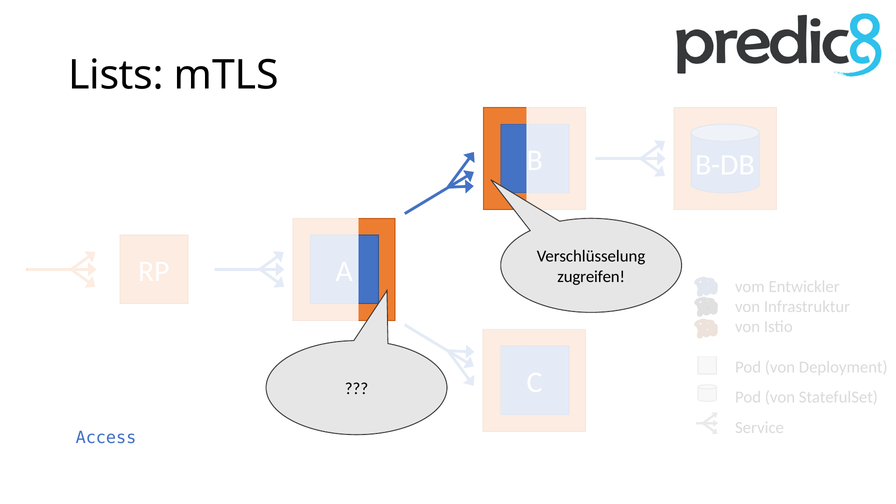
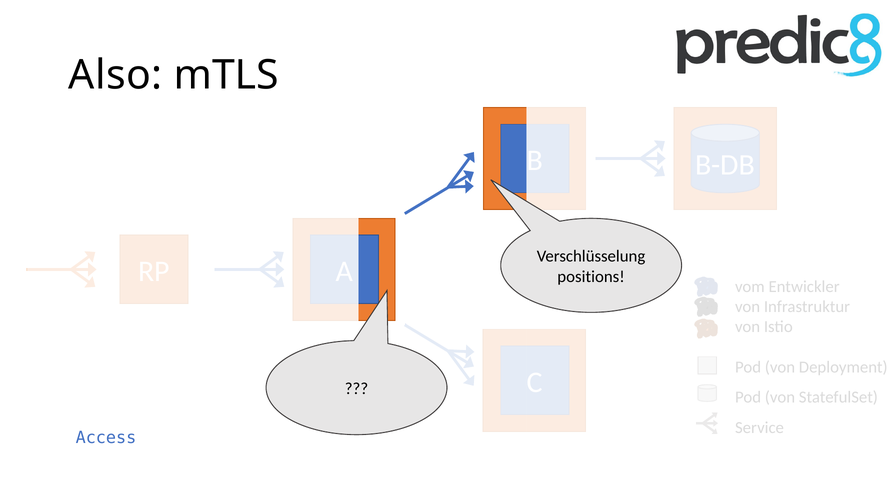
Lists: Lists -> Also (115, 75)
zugreifen: zugreifen -> positions (591, 277)
